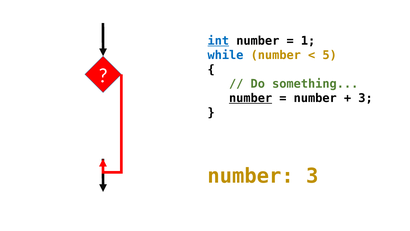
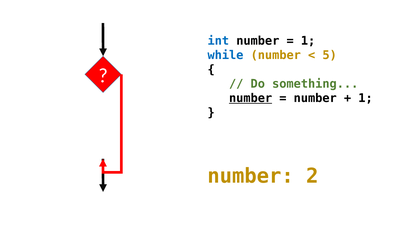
int underline: present -> none (218, 41)
3: 3 -> 1 (366, 98)
number 3: 3 -> 2 (312, 176)
